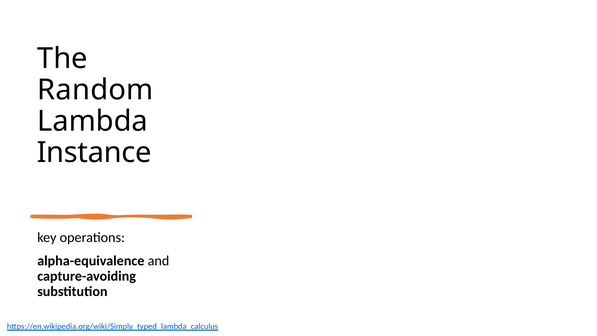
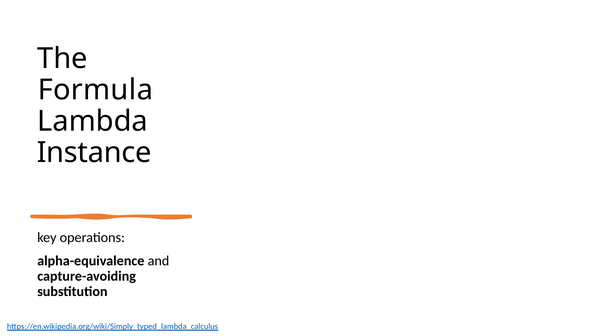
Random: Random -> Formula (95, 90)
